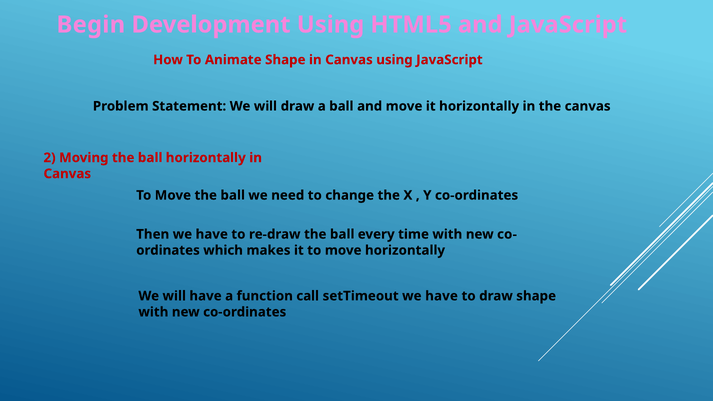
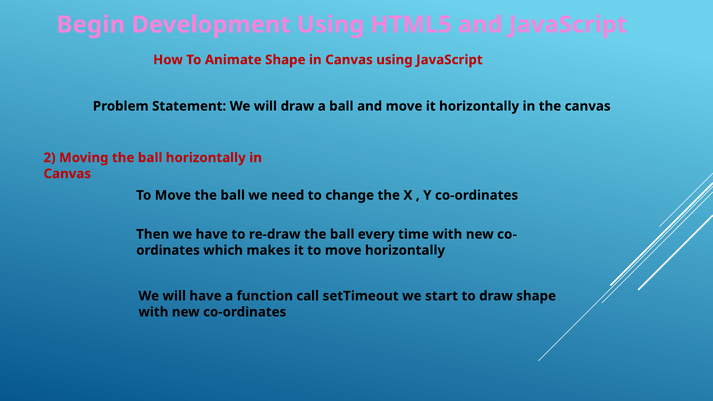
setTimeout we have: have -> start (442, 296)
